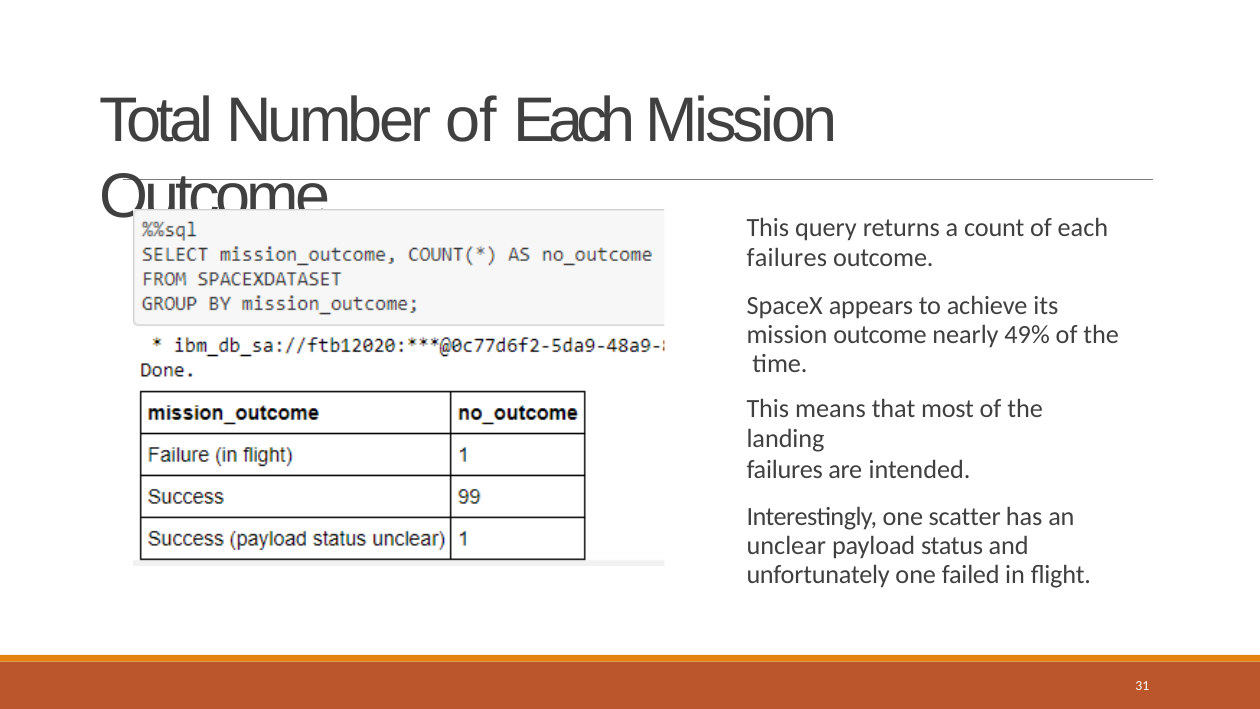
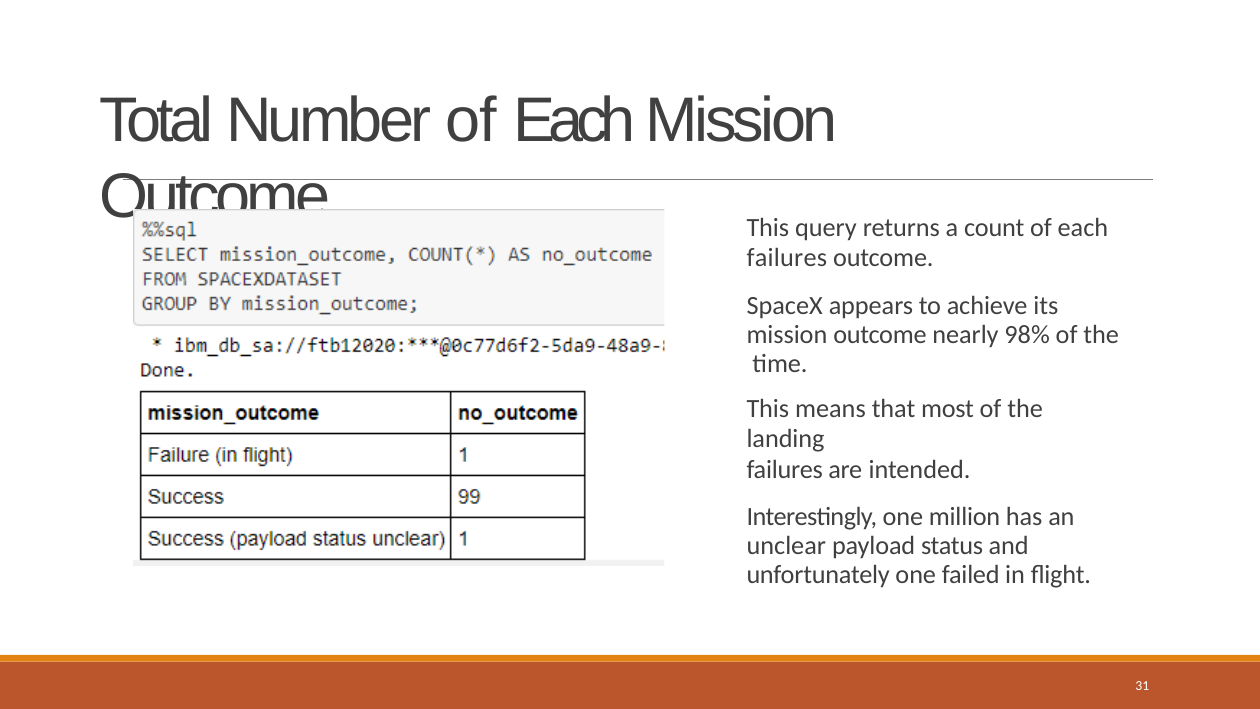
49%: 49% -> 98% (1027, 334)
scatter: scatter -> million (965, 517)
